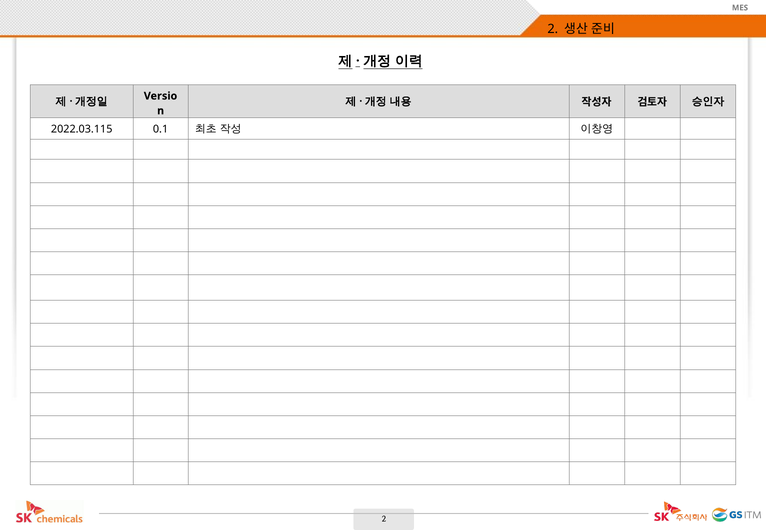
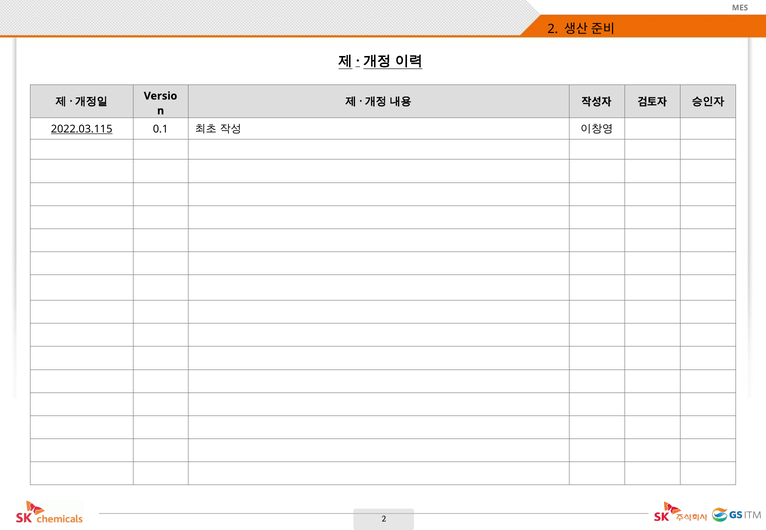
2022.03.115 underline: none -> present (82, 129)
